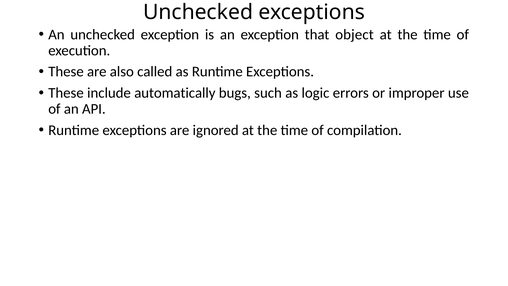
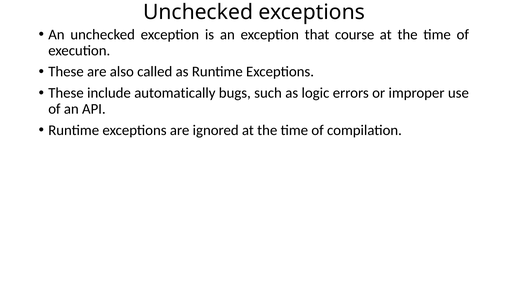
object: object -> course (355, 34)
